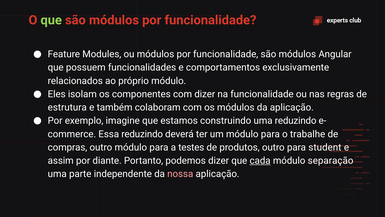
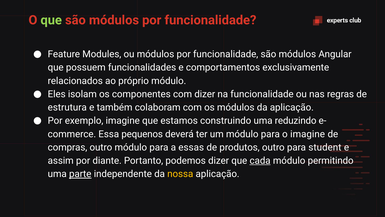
Essa reduzindo: reduzindo -> pequenos (142, 134)
o trabalhe: trabalhe -> imagine (308, 134)
testes: testes -> essas (191, 147)
separação: separação -> permitindo (331, 160)
parte underline: none -> present (80, 174)
nossa colour: pink -> yellow (180, 174)
